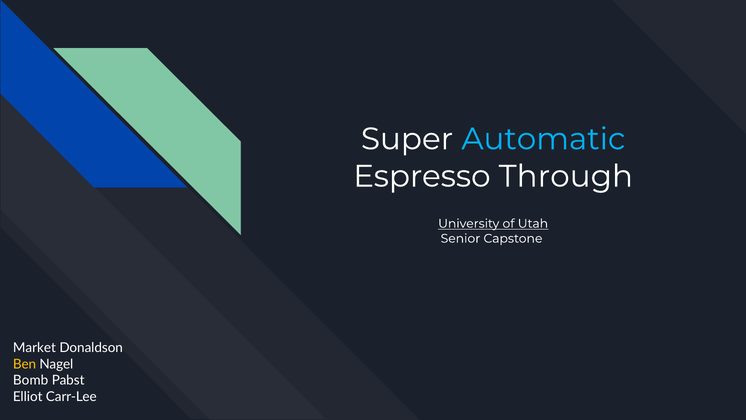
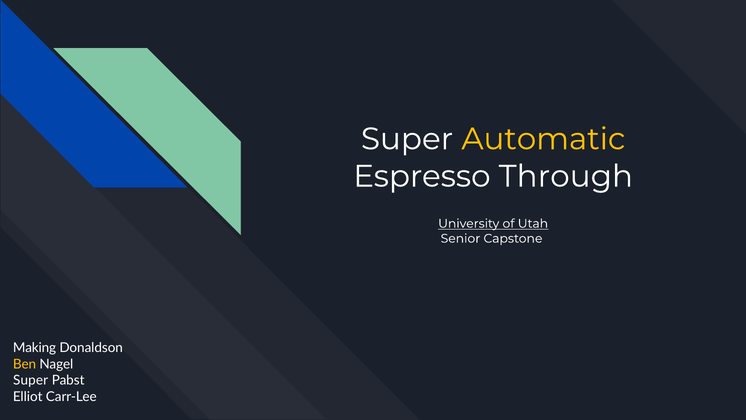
Automatic colour: light blue -> yellow (543, 139)
Market: Market -> Making (34, 348)
Bomb: Bomb -> Super (31, 380)
